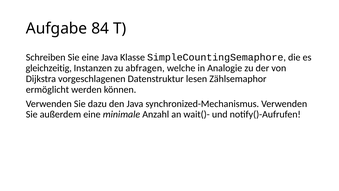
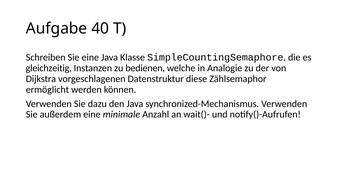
84: 84 -> 40 (100, 28)
abfragen: abfragen -> bedienen (145, 68)
lesen: lesen -> diese (197, 79)
